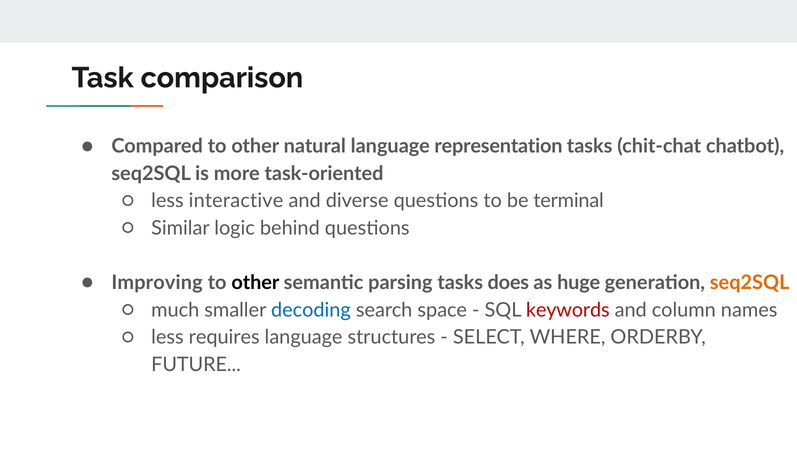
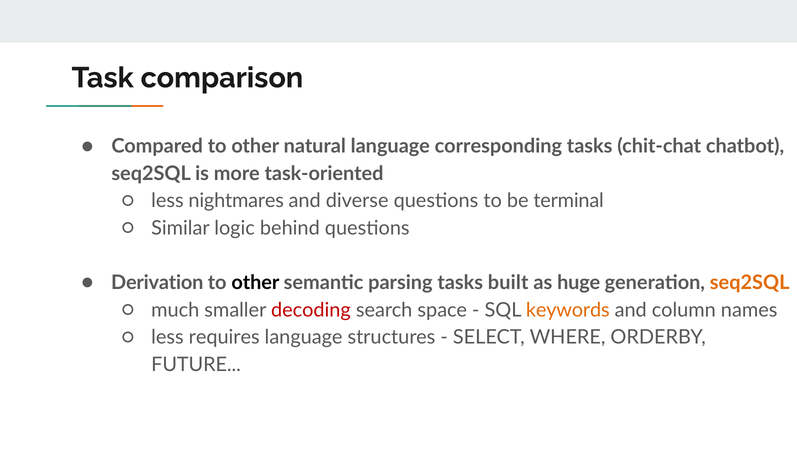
representation: representation -> corresponding (498, 146)
interactive: interactive -> nightmares (236, 201)
Improving: Improving -> Derivation (157, 282)
does: does -> built (508, 282)
decoding colour: blue -> red (311, 309)
keywords colour: red -> orange (568, 309)
